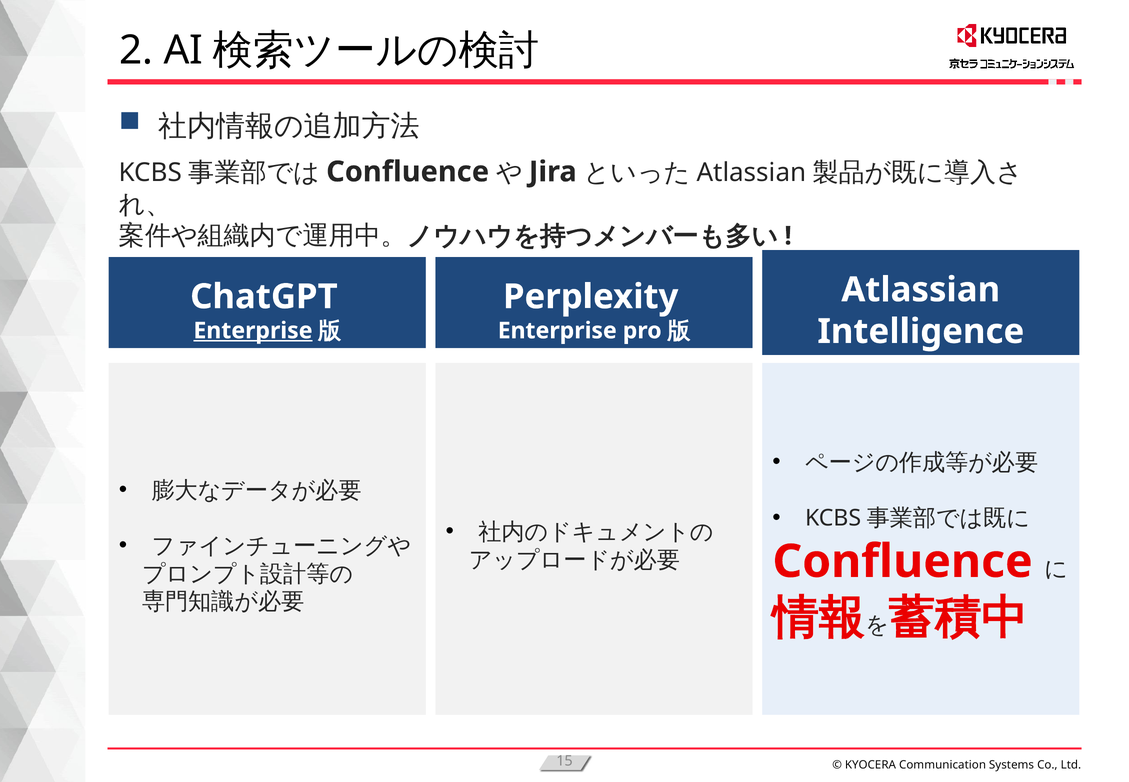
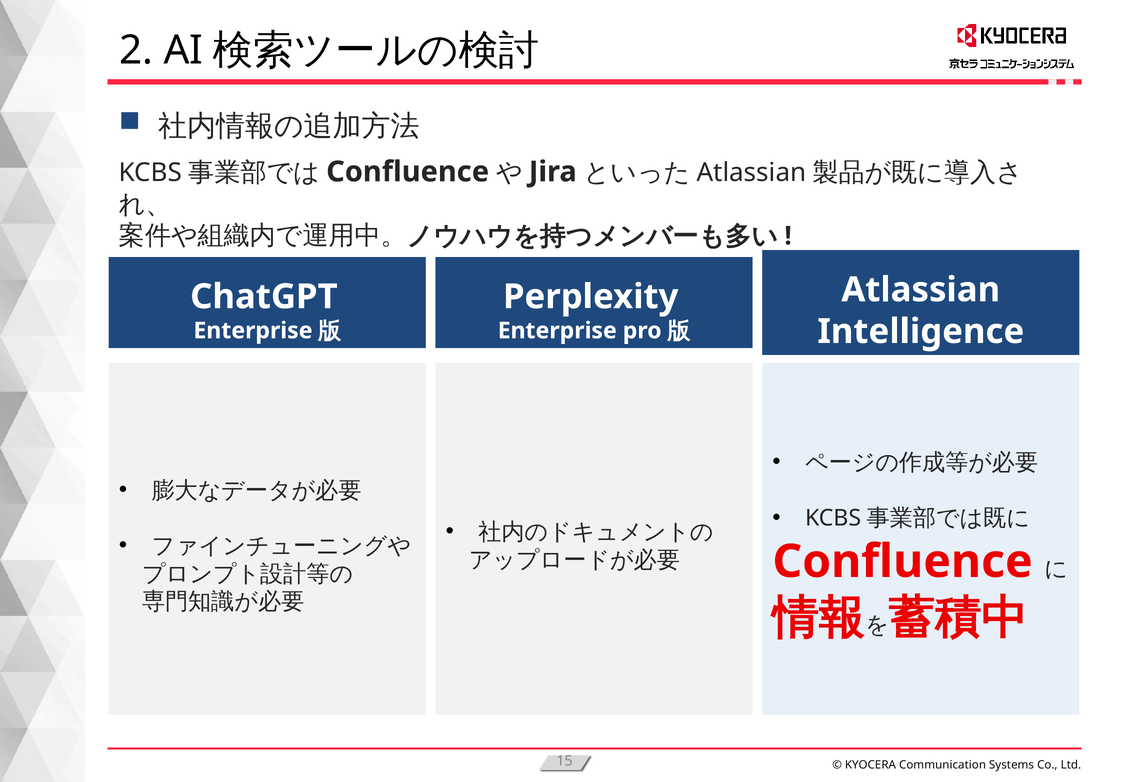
Enterprise underline: present -> none (253, 330)
